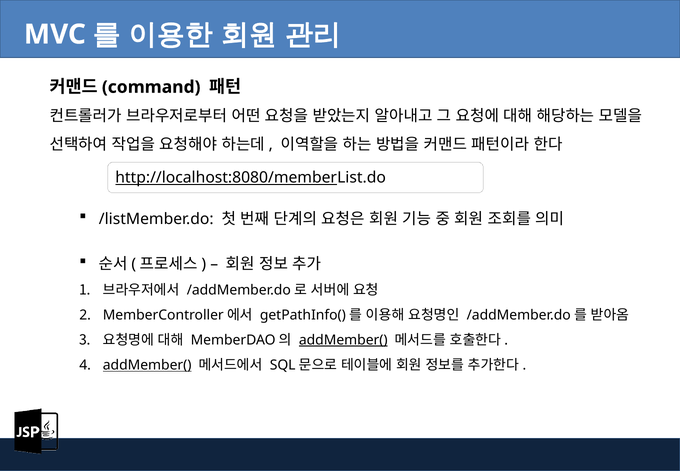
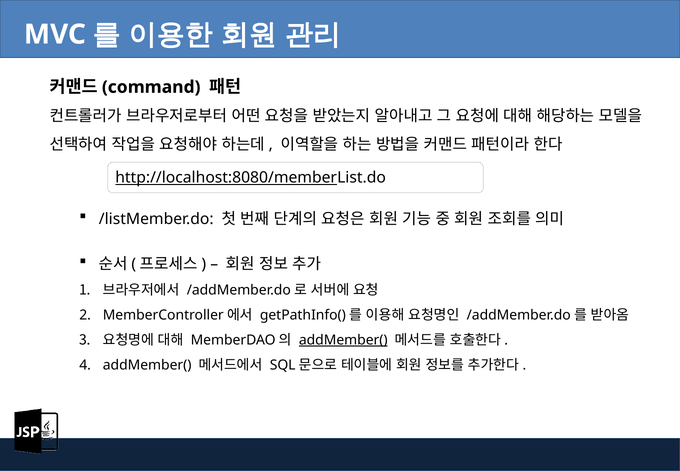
addMember( underline: present -> none (147, 365)
